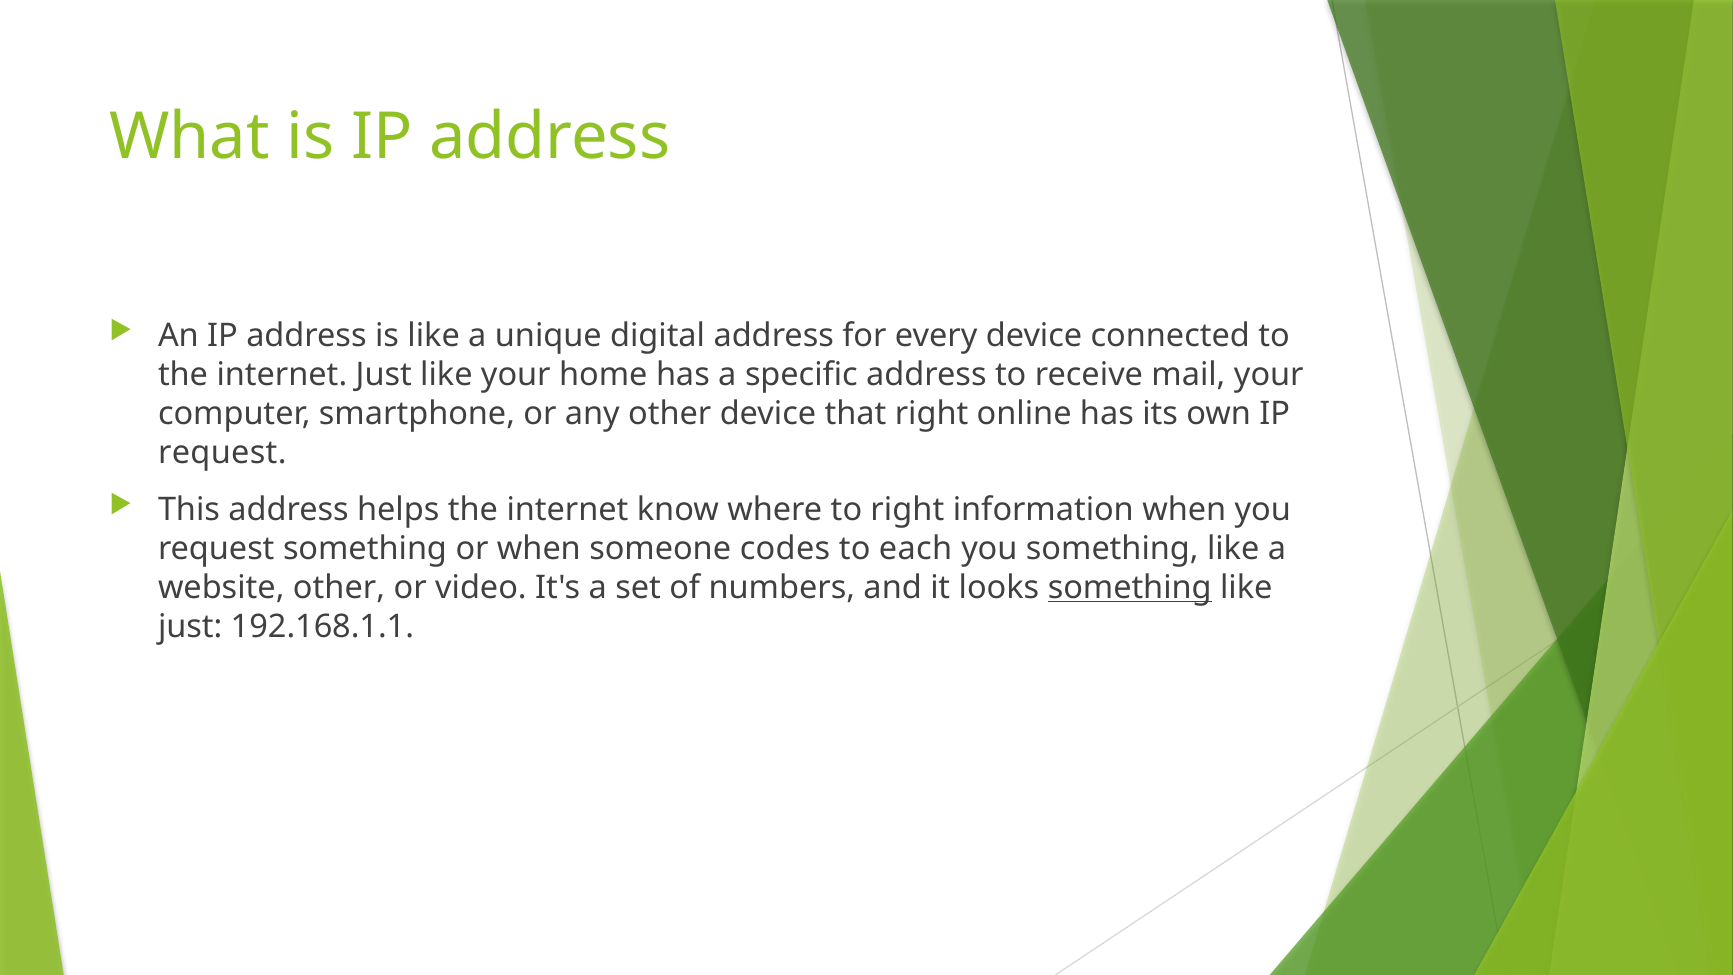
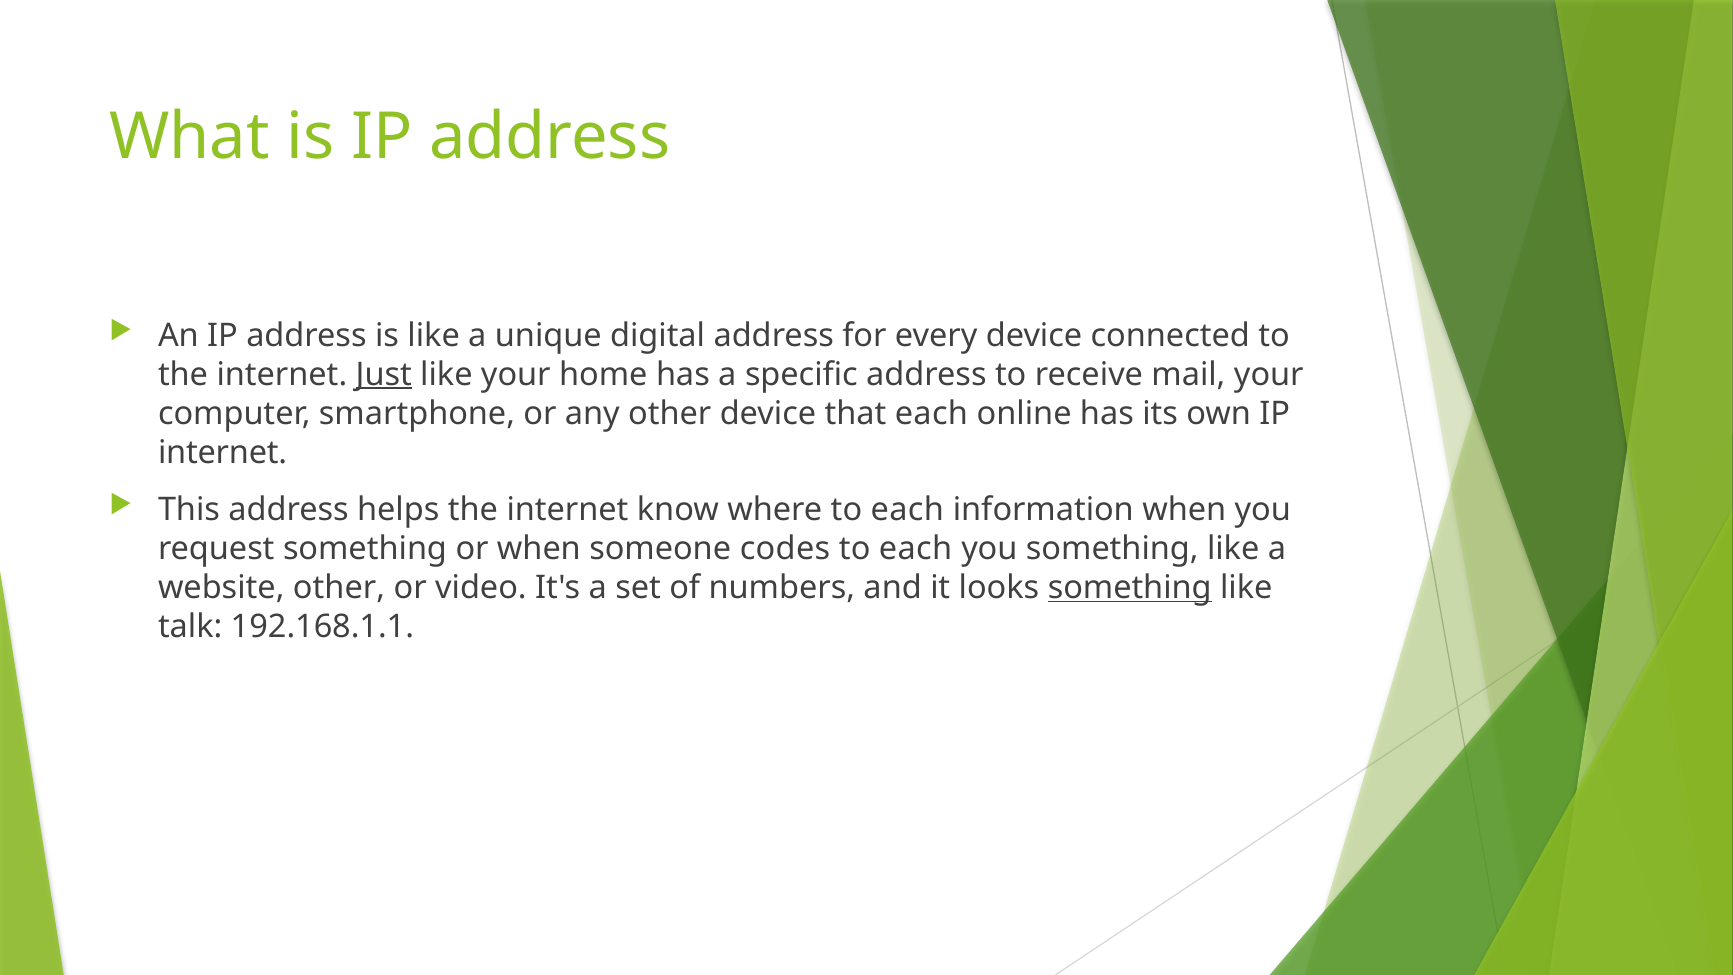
Just underline: none -> present (384, 374)
that right: right -> each (931, 413)
request: request -> internet (223, 452)
where to right: right -> each (907, 509)
just: just -> talk (190, 626)
